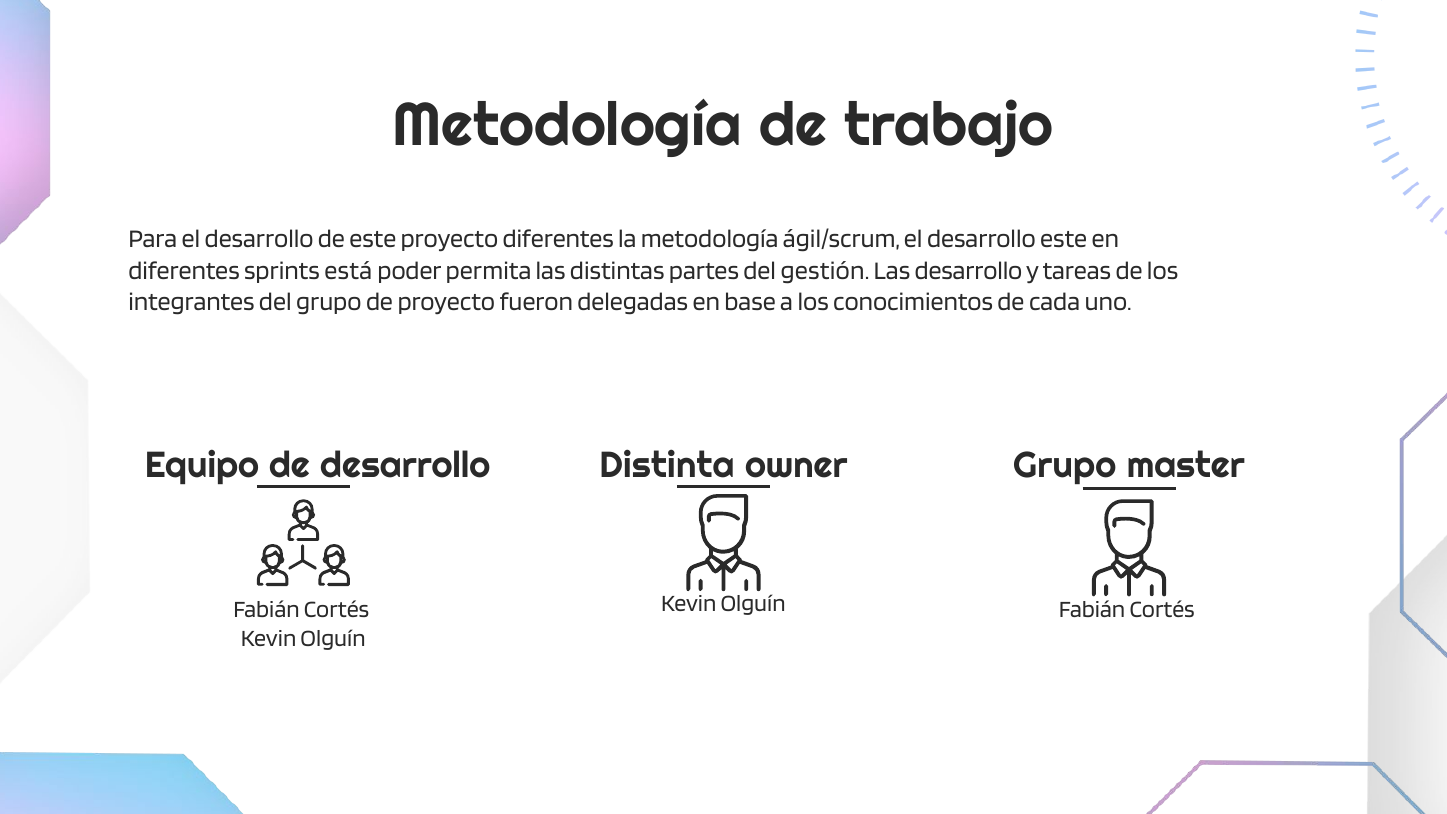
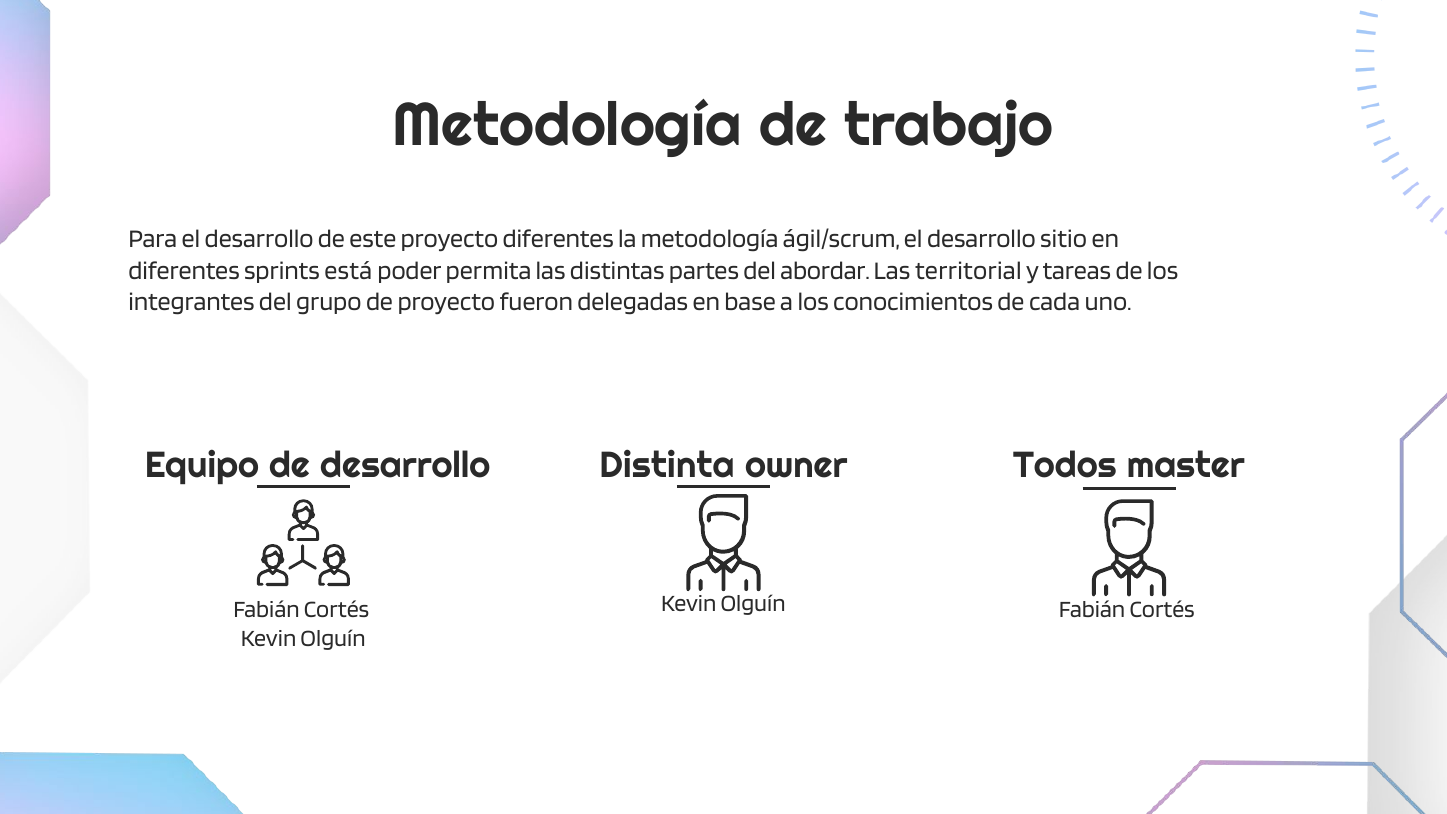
desarrollo este: este -> sitio (1064, 239)
gestión: gestión -> abordar (825, 271)
Las desarrollo: desarrollo -> territorial (968, 271)
Grupo: Grupo -> Todos (1065, 466)
